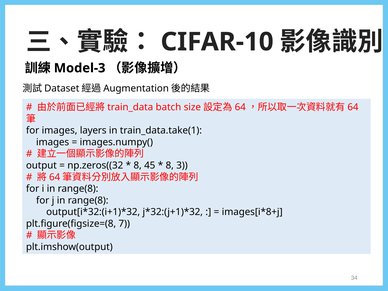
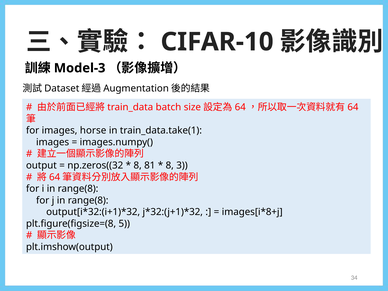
layers: layers -> horse (93, 130)
45: 45 -> 81 (150, 165)
7: 7 -> 5 (124, 224)
